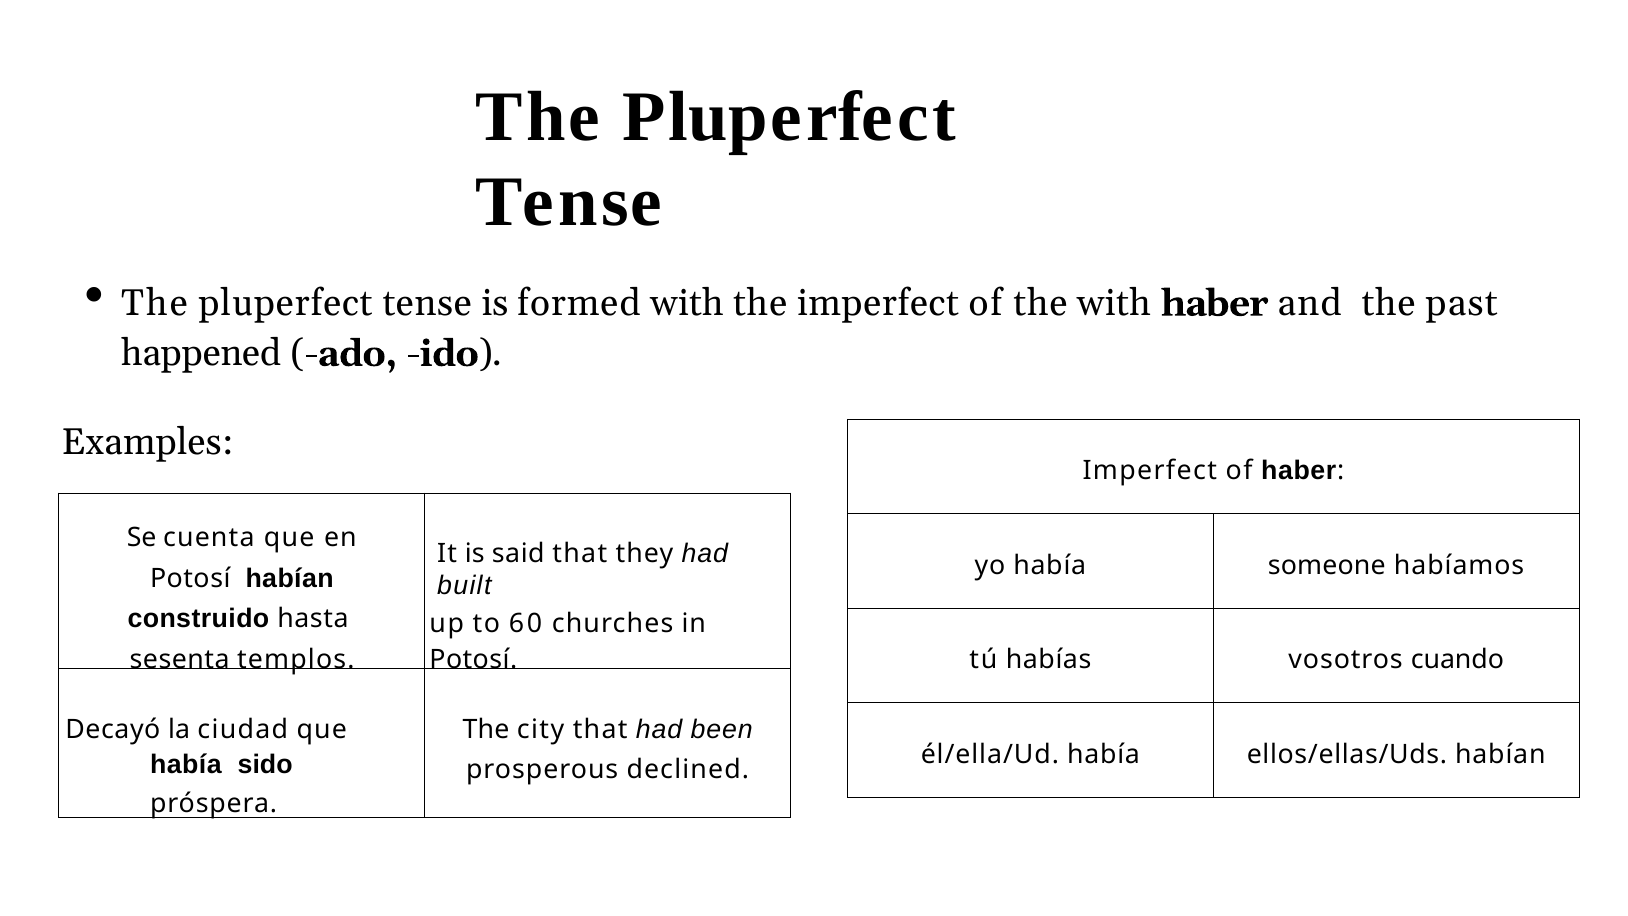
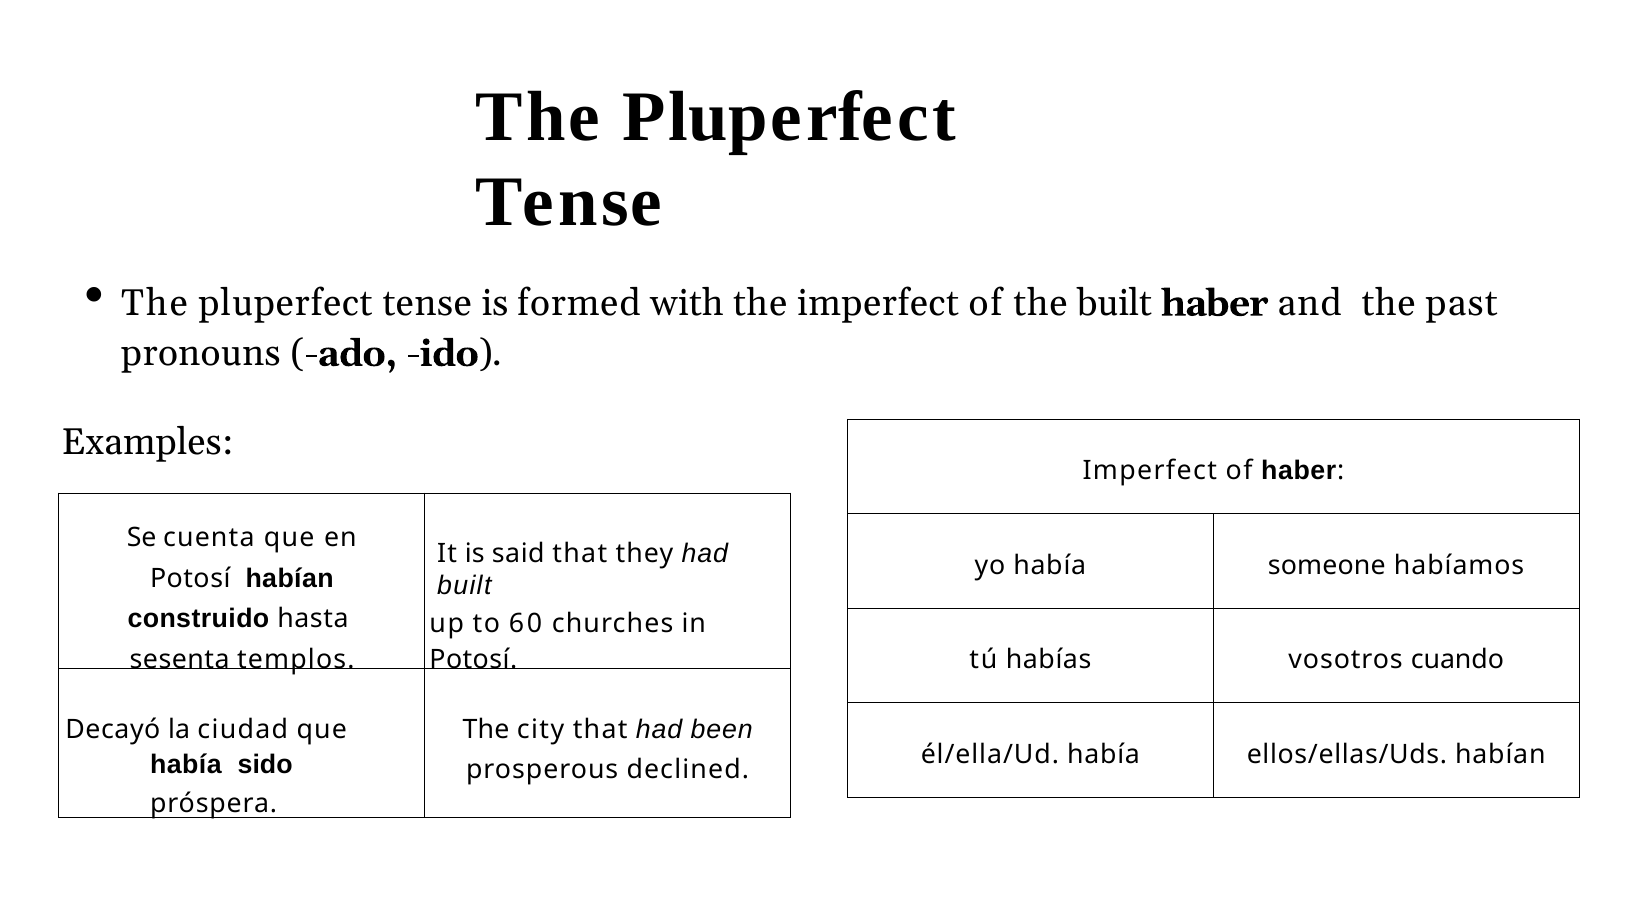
the with: with -> built (1114, 303)
happened: happened -> pronouns (201, 354)
